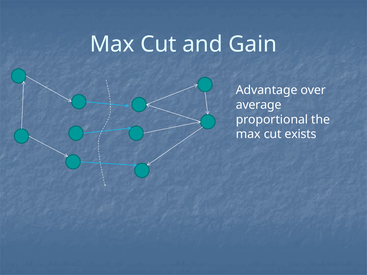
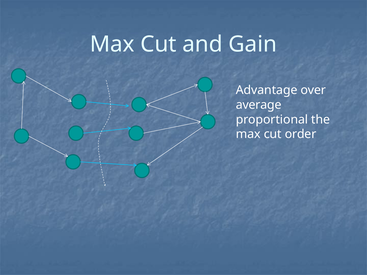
exists: exists -> order (301, 134)
